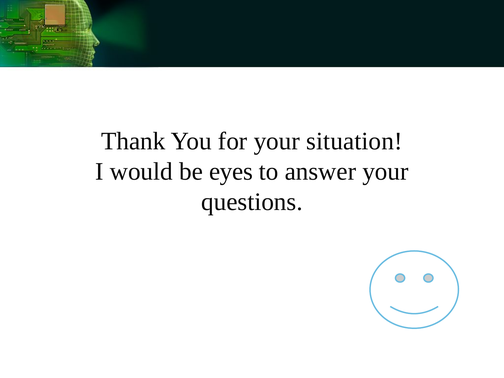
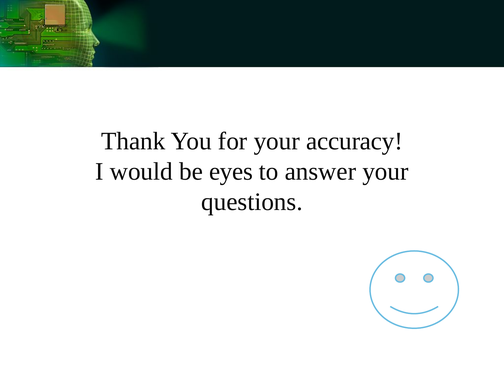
situation: situation -> accuracy (354, 141)
